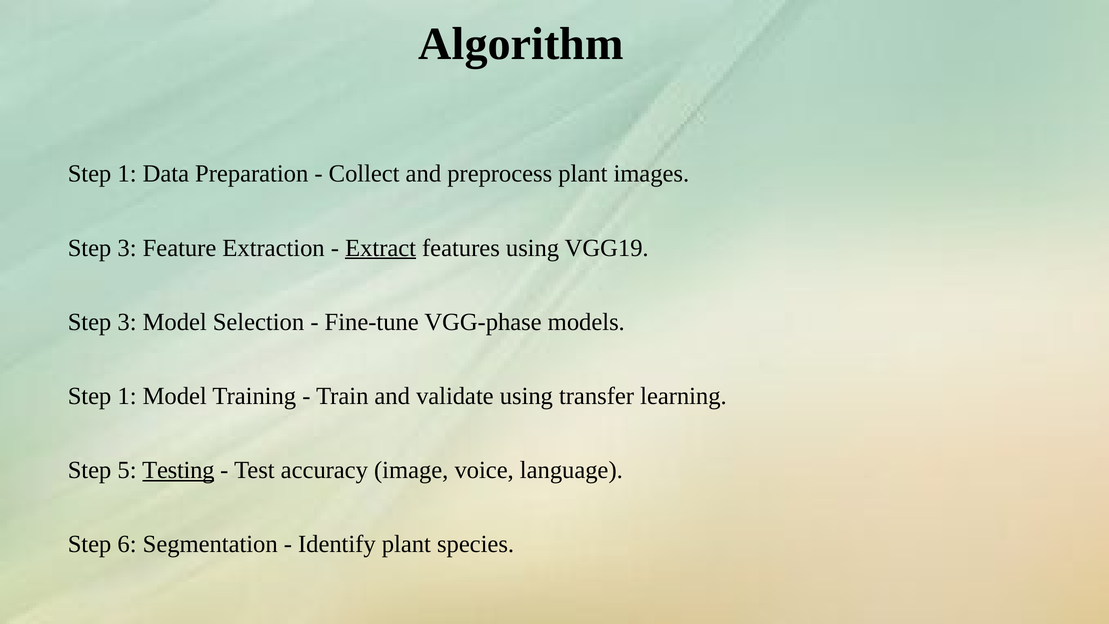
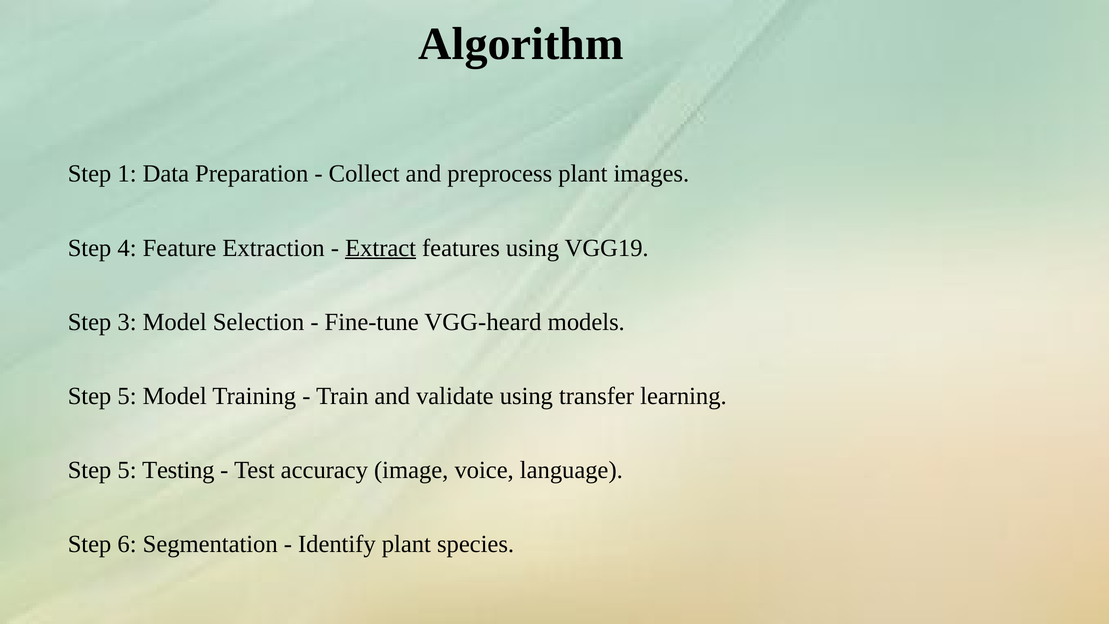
3: 3 -> 4 (127, 248)
VGG-phase: VGG-phase -> VGG-heard (483, 322)
1: 1 -> 5 (127, 396)
Testing underline: present -> none (178, 470)
